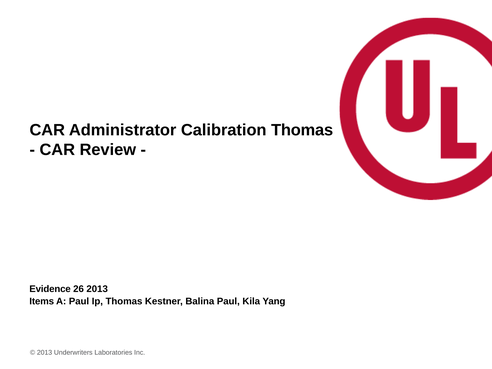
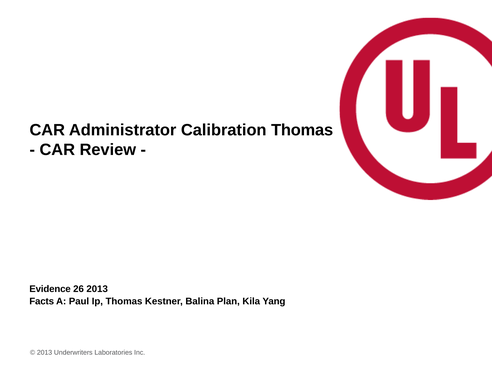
Items: Items -> Facts (42, 301)
Balina Paul: Paul -> Plan (228, 301)
